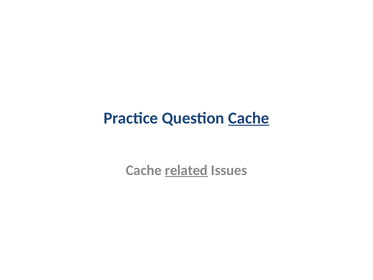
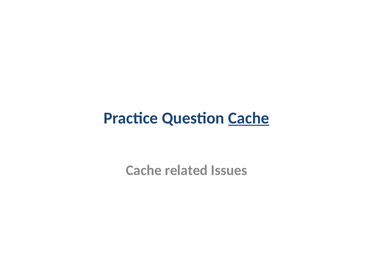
related underline: present -> none (186, 170)
